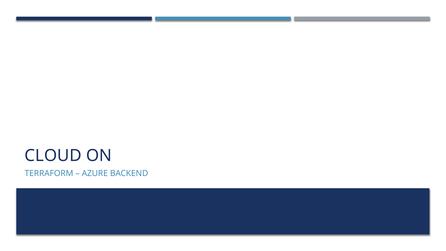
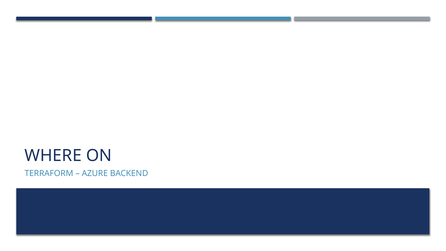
CLOUD: CLOUD -> WHERE (53, 156)
